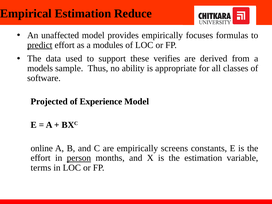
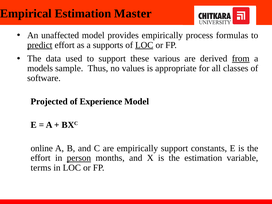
Reduce: Reduce -> Master (133, 14)
focuses: focuses -> process (199, 35)
modules: modules -> supports (108, 45)
LOC underline: none -> present (144, 45)
verifies: verifies -> various (167, 59)
from underline: none -> present (241, 59)
ability: ability -> values (133, 68)
empirically screens: screens -> support (174, 148)
